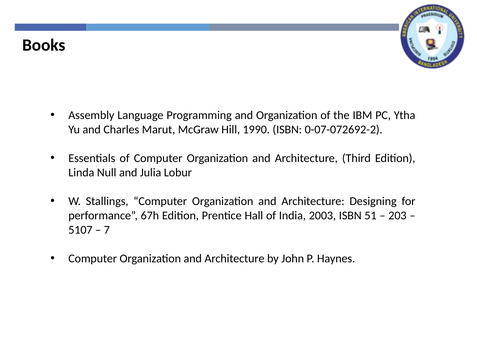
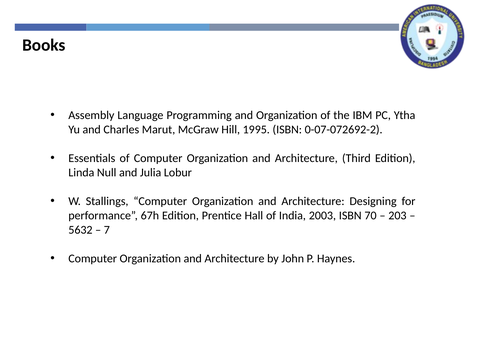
1990: 1990 -> 1995 (256, 129)
51: 51 -> 70 (371, 215)
5107: 5107 -> 5632 (80, 230)
